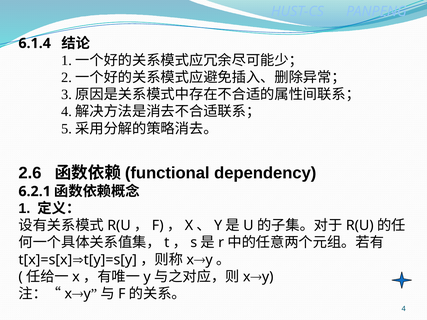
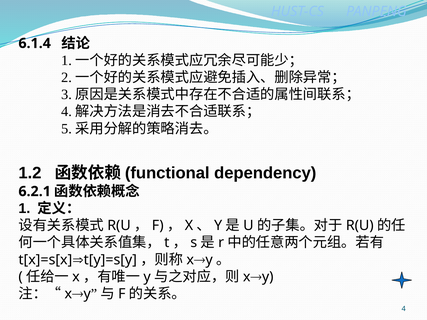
2.6: 2.6 -> 1.2 (30, 173)
